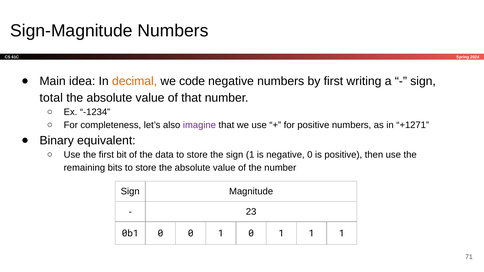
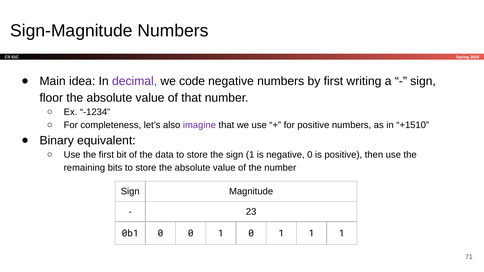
decimal colour: orange -> purple (135, 81)
total: total -> floor (51, 98)
+1271: +1271 -> +1510 (413, 125)
